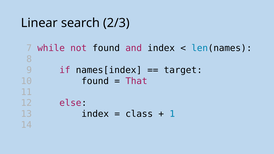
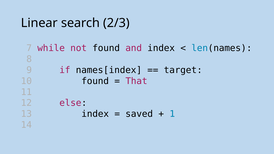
class: class -> saved (139, 114)
